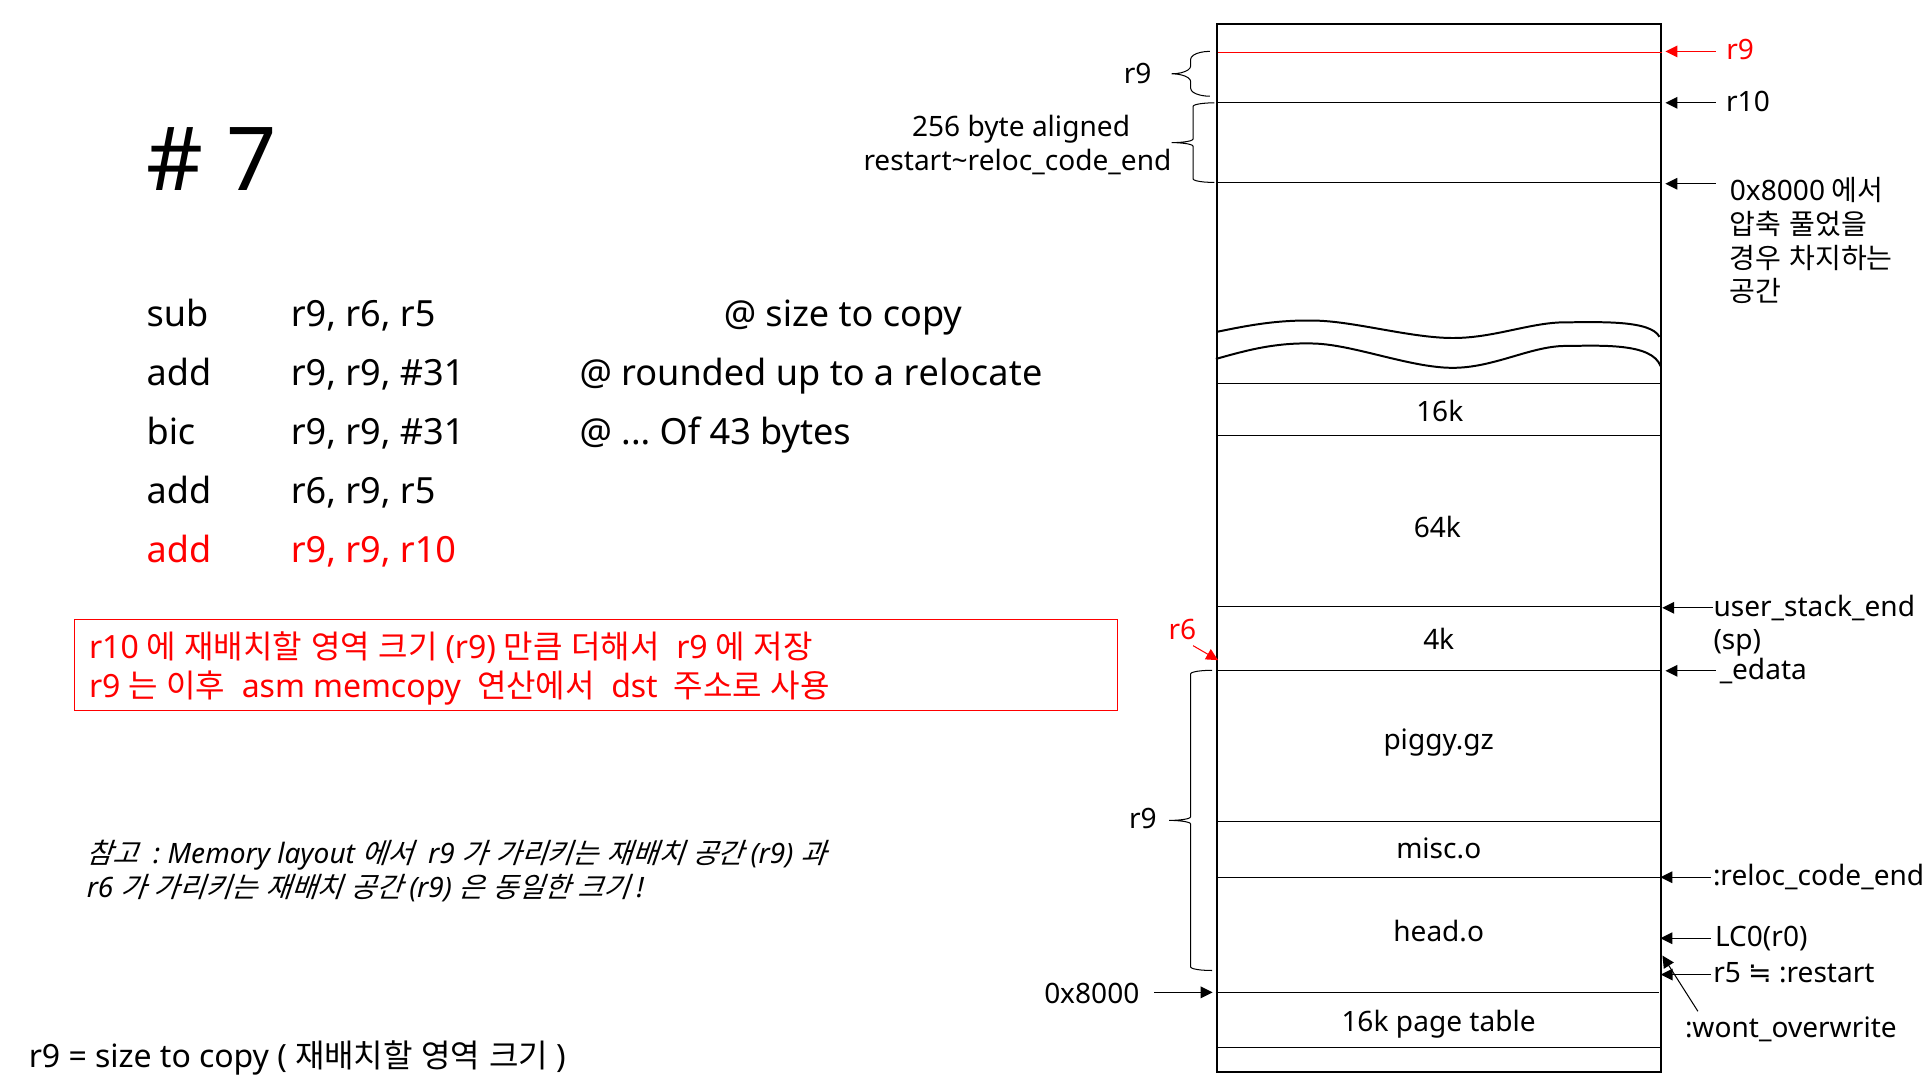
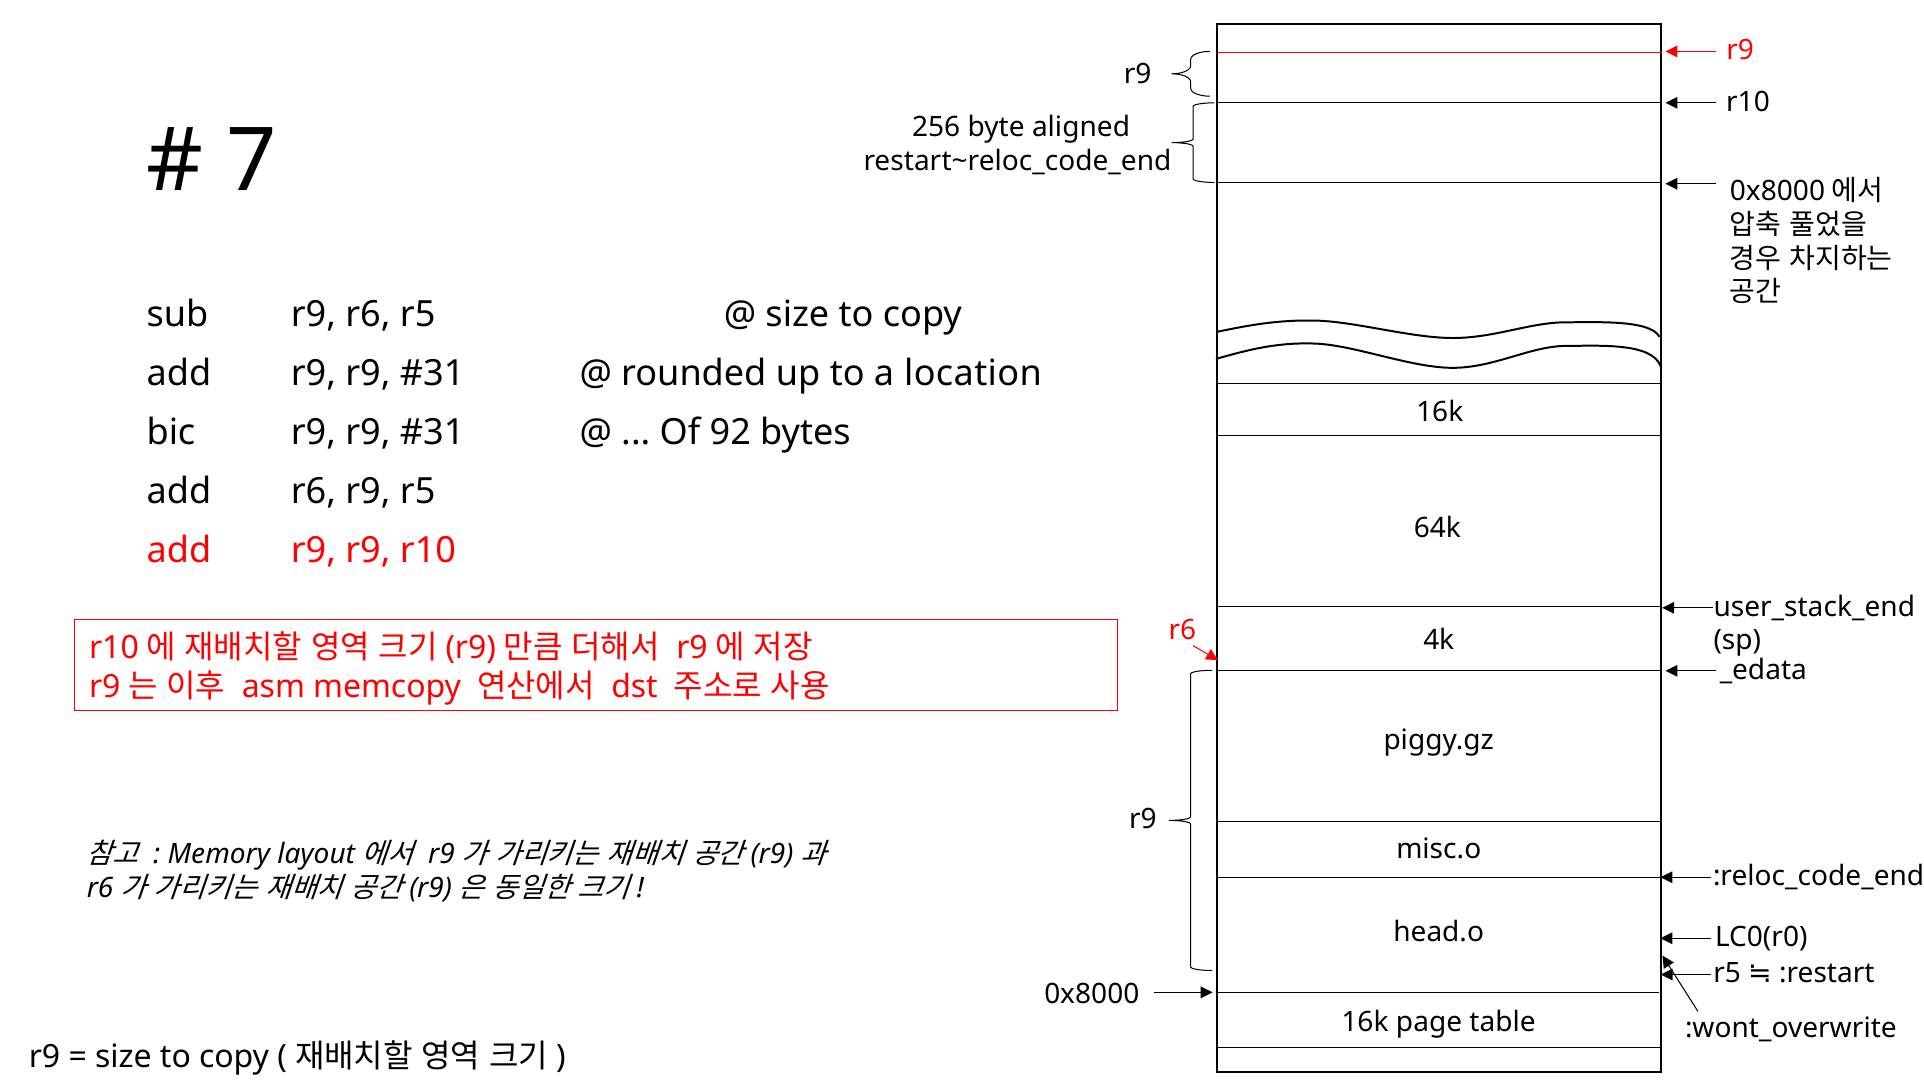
relocate: relocate -> location (973, 374)
43: 43 -> 92 (730, 433)
